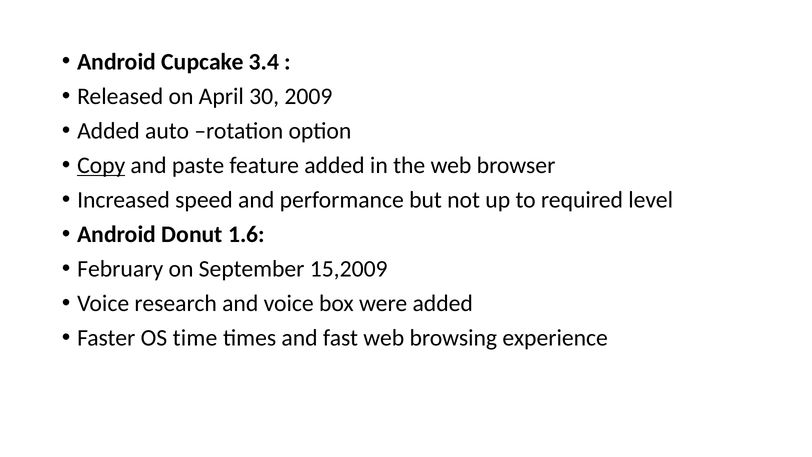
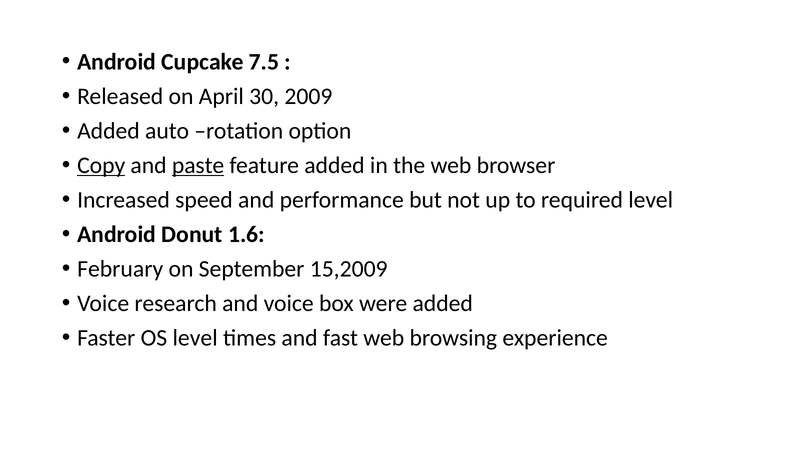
3.4: 3.4 -> 7.5 (264, 62)
paste underline: none -> present (198, 165)
OS time: time -> level (195, 338)
